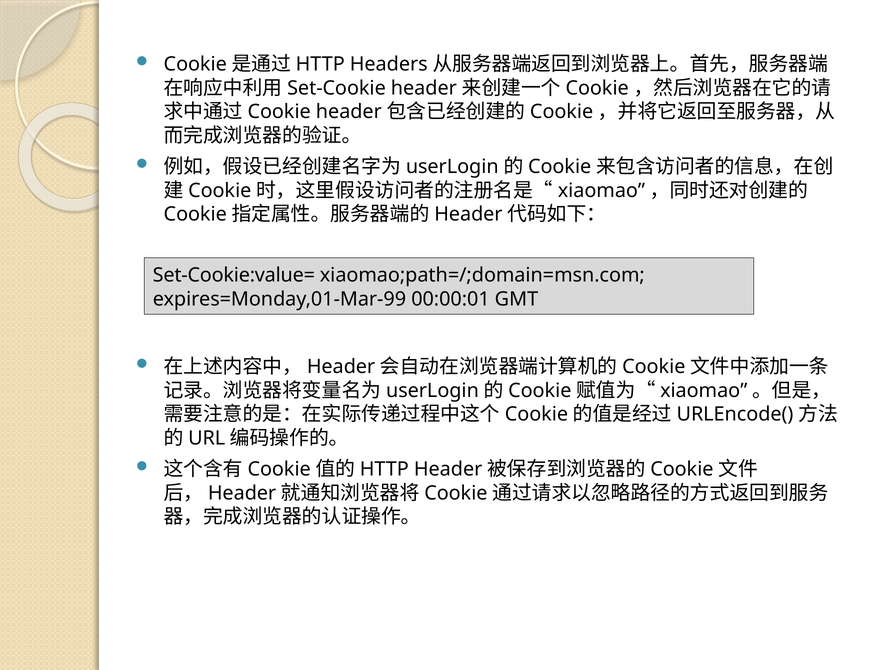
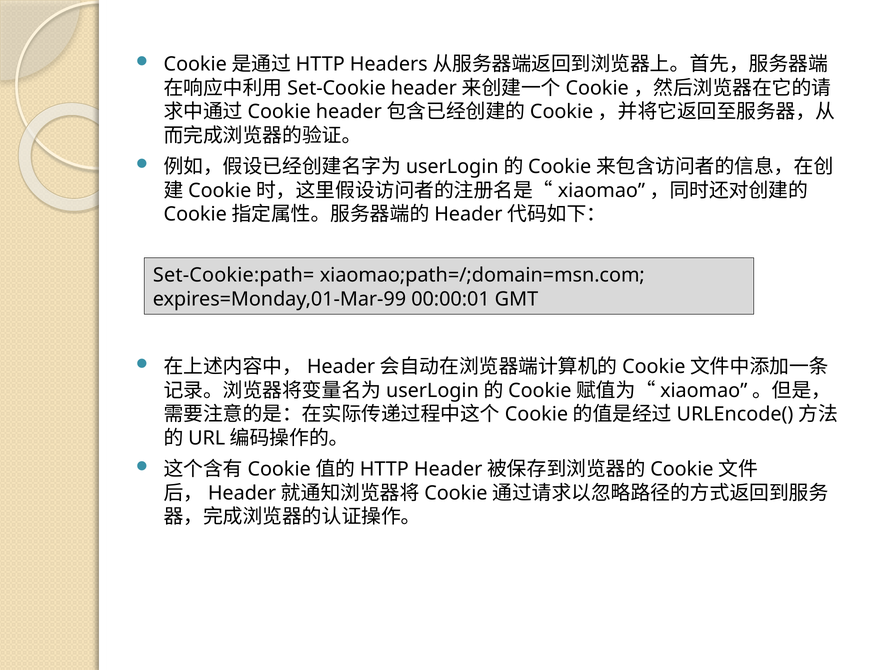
Set-Cookie:value=: Set-Cookie:value= -> Set-Cookie:path= (234, 275)
